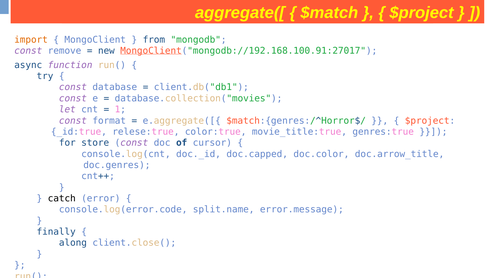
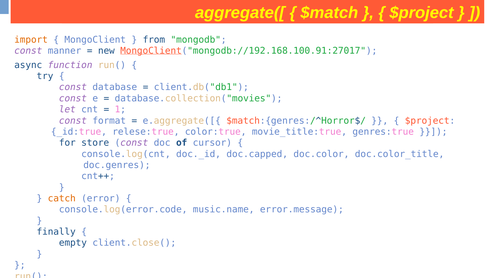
remove: remove -> manner (65, 51)
doc.arrow_title: doc.arrow_title -> doc.color_title (400, 154)
catch colour: black -> orange (62, 199)
split.name: split.name -> music.name (224, 210)
along: along -> empty (73, 243)
